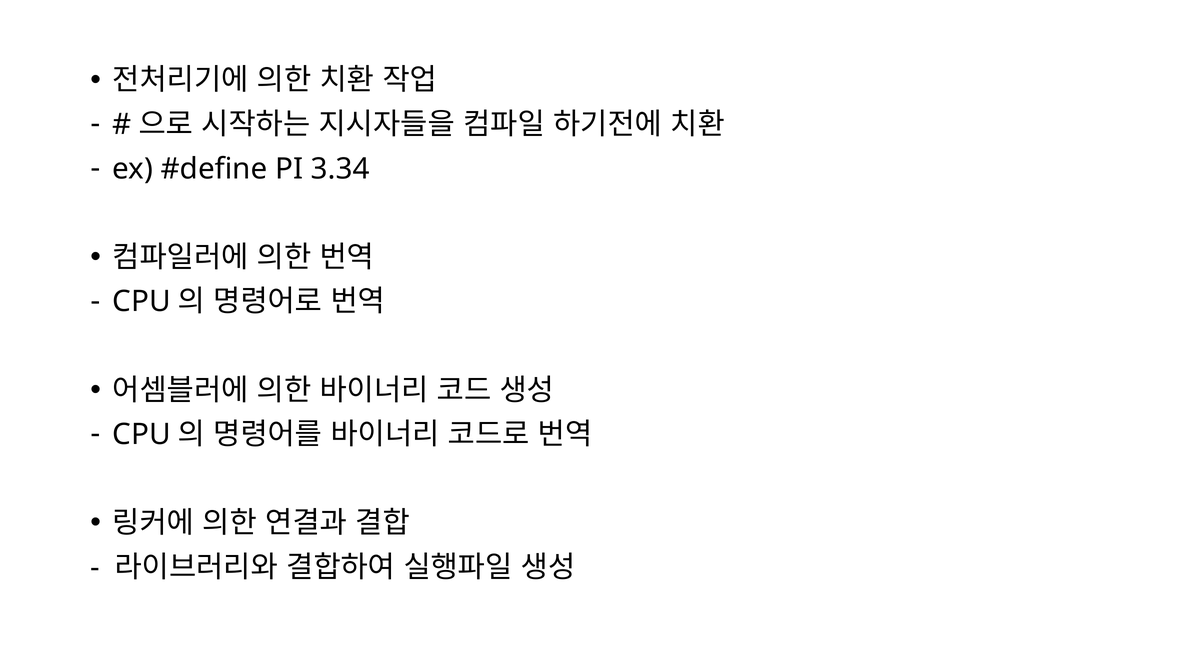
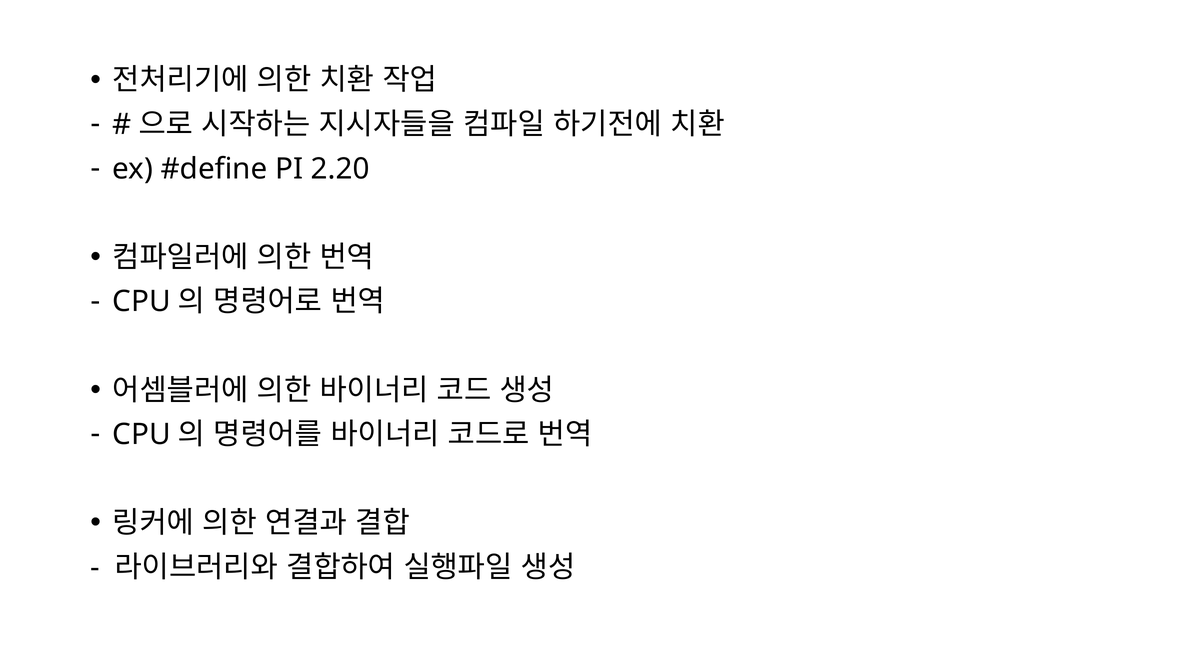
3.34: 3.34 -> 2.20 (340, 169)
